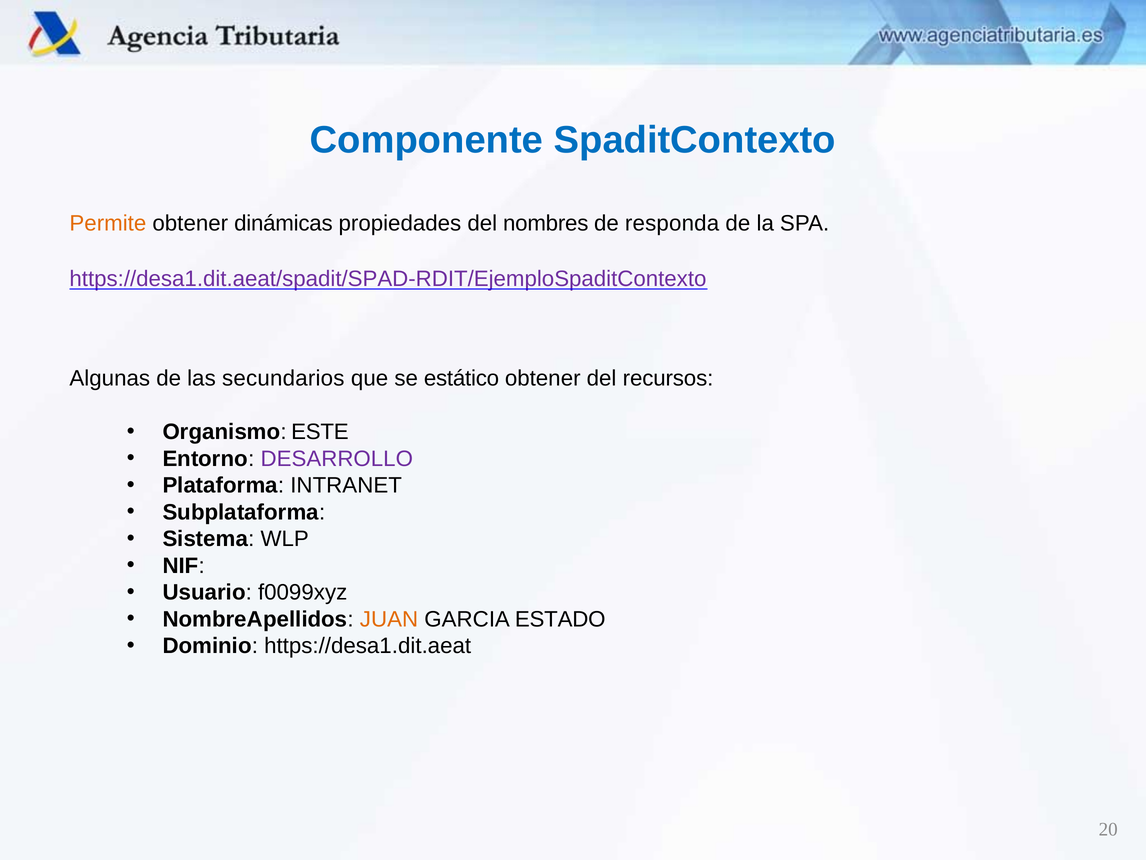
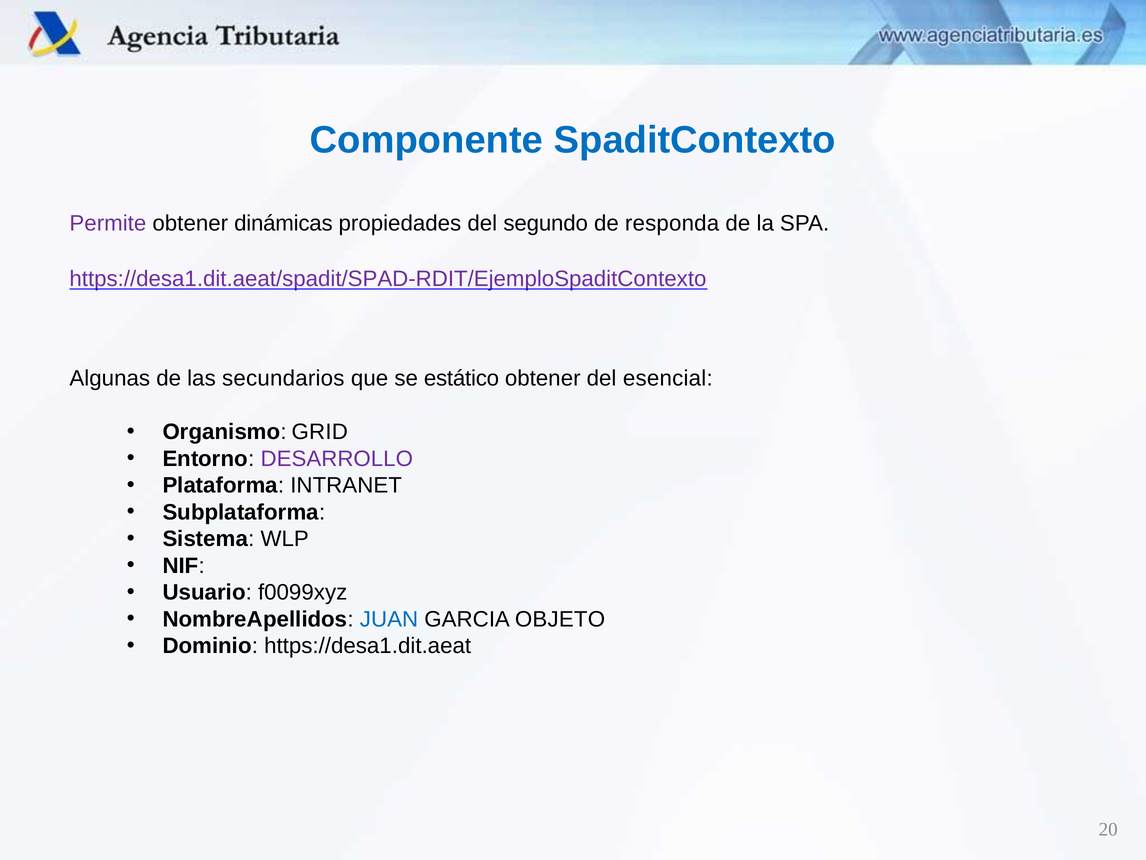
Permite colour: orange -> purple (108, 223)
nombres: nombres -> segundo (546, 223)
recursos: recursos -> esencial (668, 378)
ESTE: ESTE -> GRID (320, 432)
JUAN colour: orange -> blue (389, 619)
ESTADO: ESTADO -> OBJETO (560, 619)
